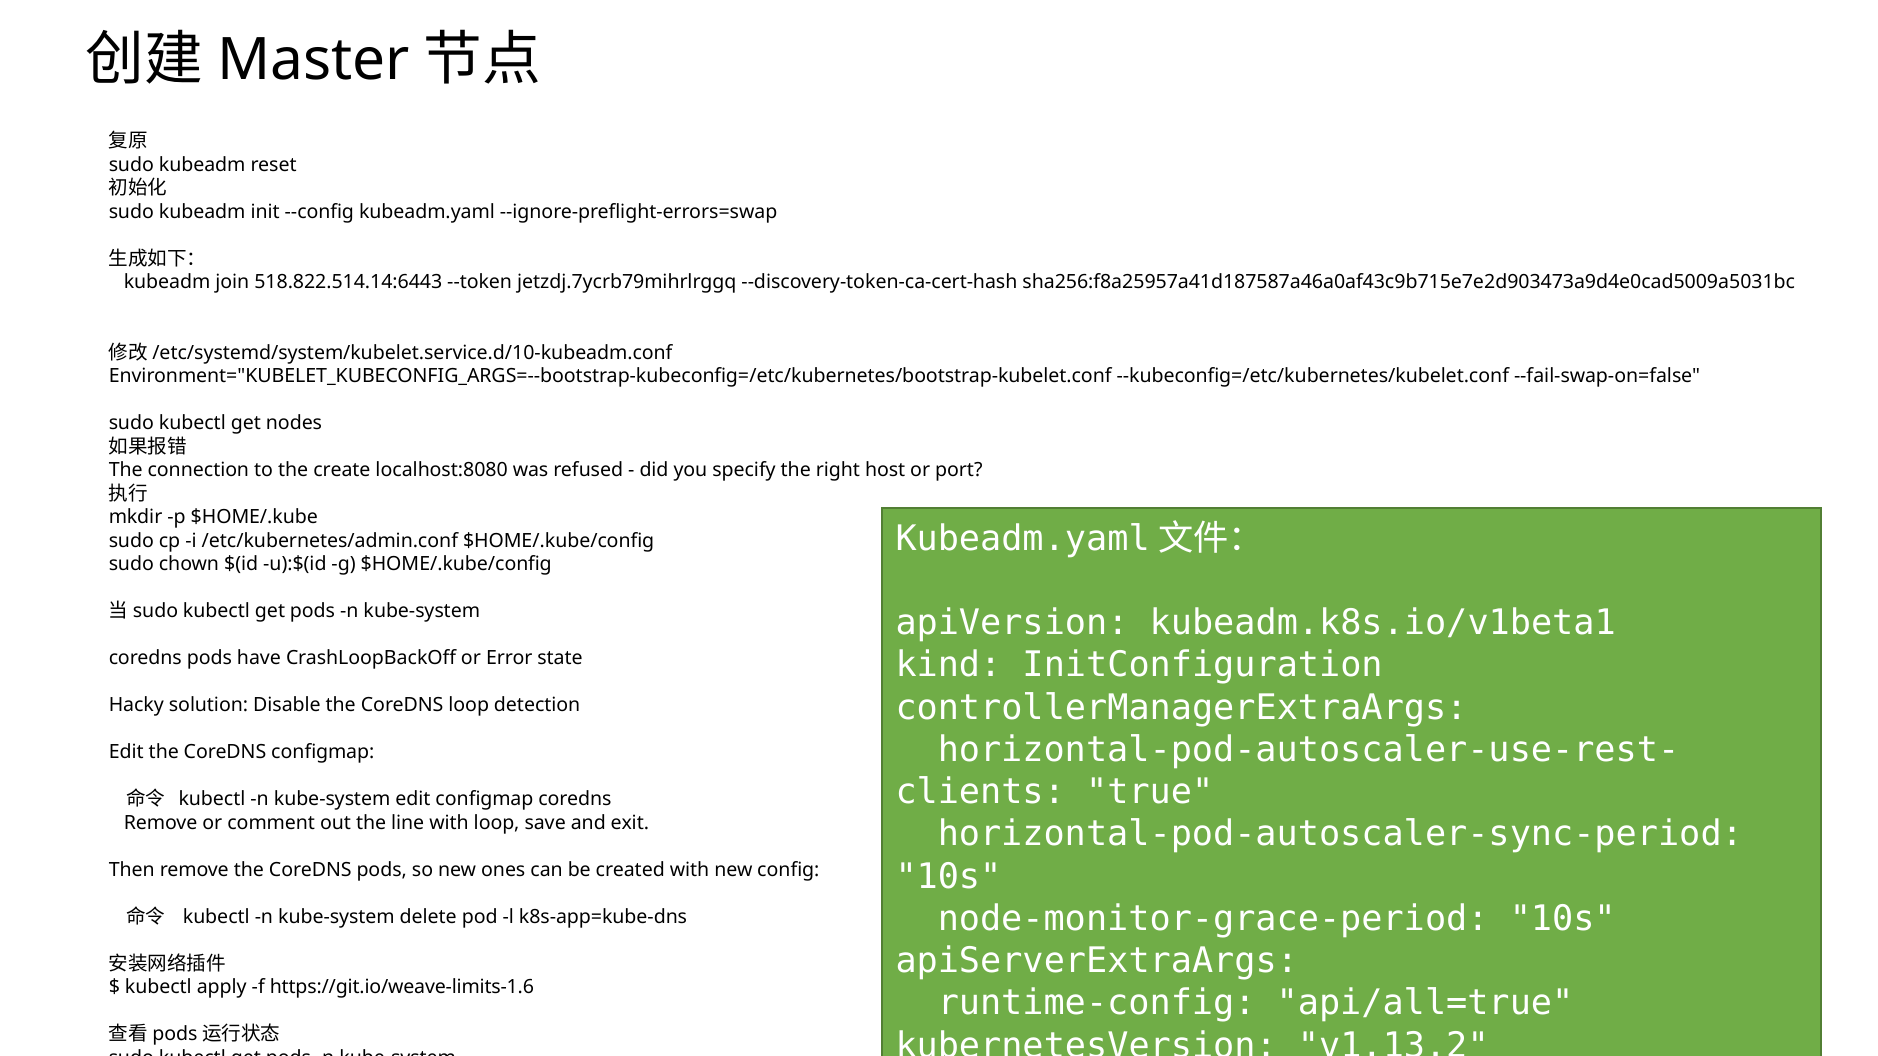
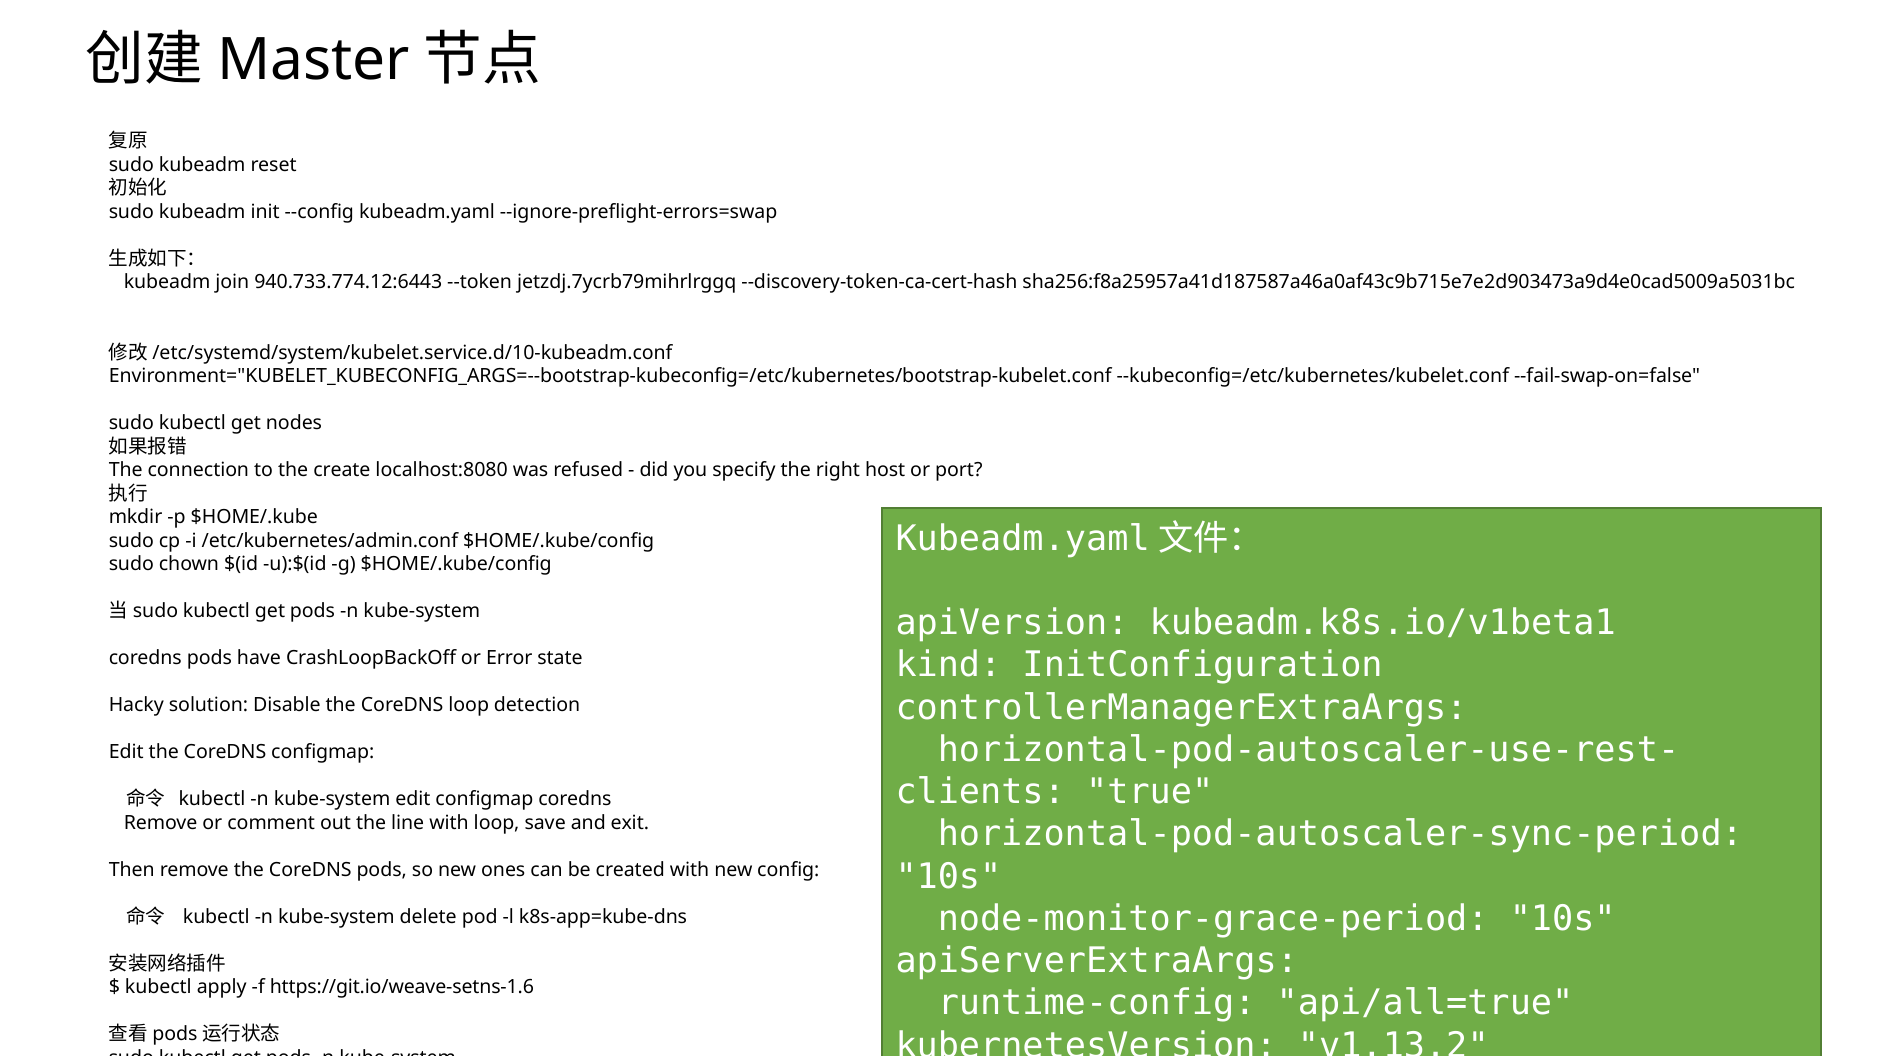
518.822.514.14:6443: 518.822.514.14:6443 -> 940.733.774.12:6443 (348, 282)
https://git.io/weave-limits-1.6: https://git.io/weave-limits-1.6 -> https://git.io/weave-setns-1.6 (402, 988)
